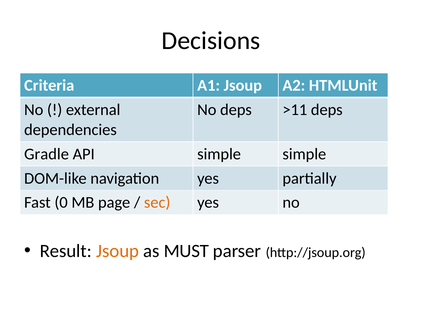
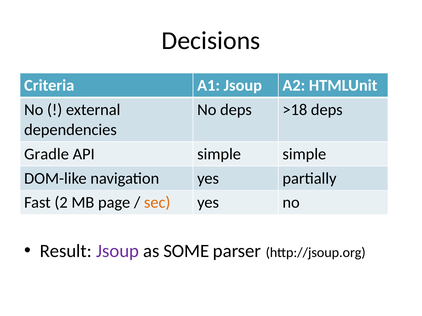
>11: >11 -> >18 (295, 110)
0: 0 -> 2 (61, 203)
Jsoup colour: orange -> purple (118, 251)
MUST: MUST -> SOME (186, 251)
